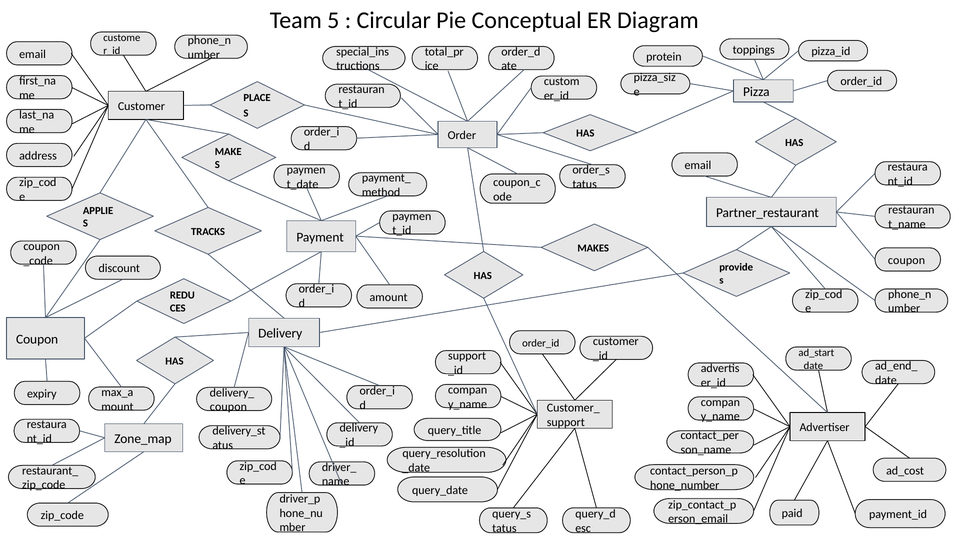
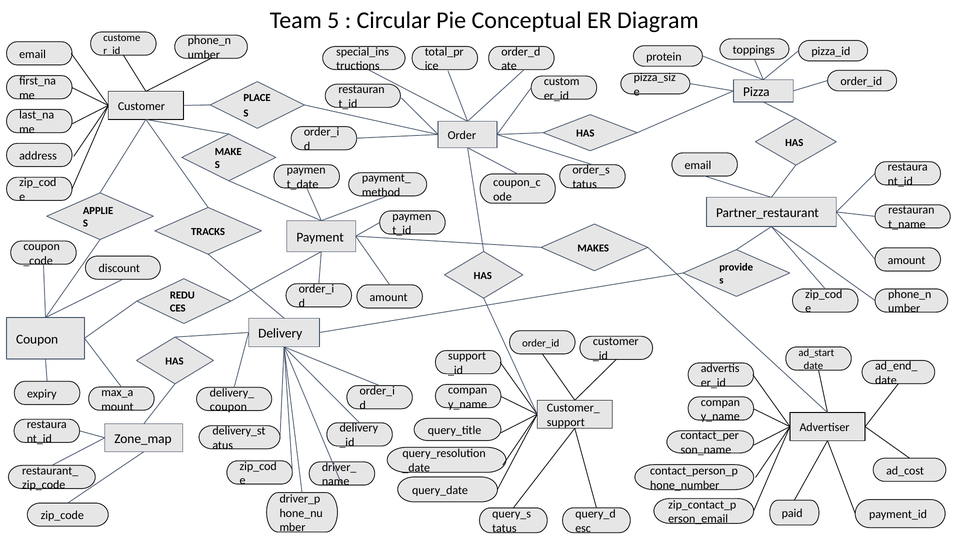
coupon: coupon -> amount (907, 260)
